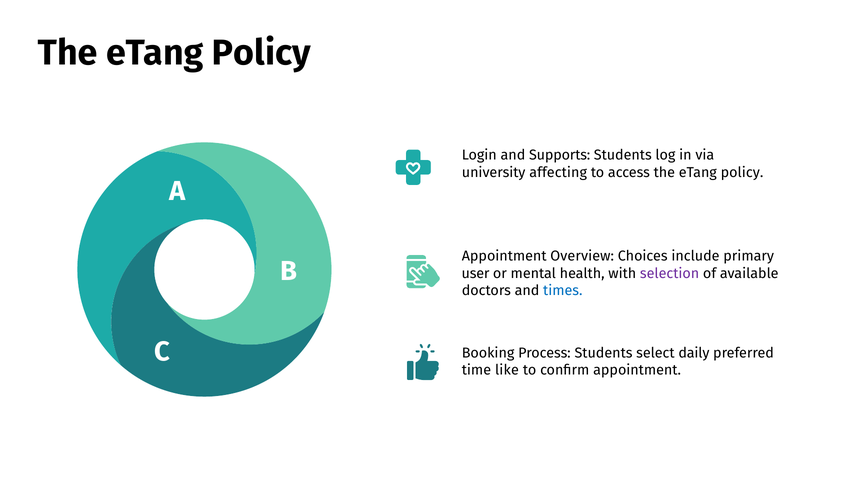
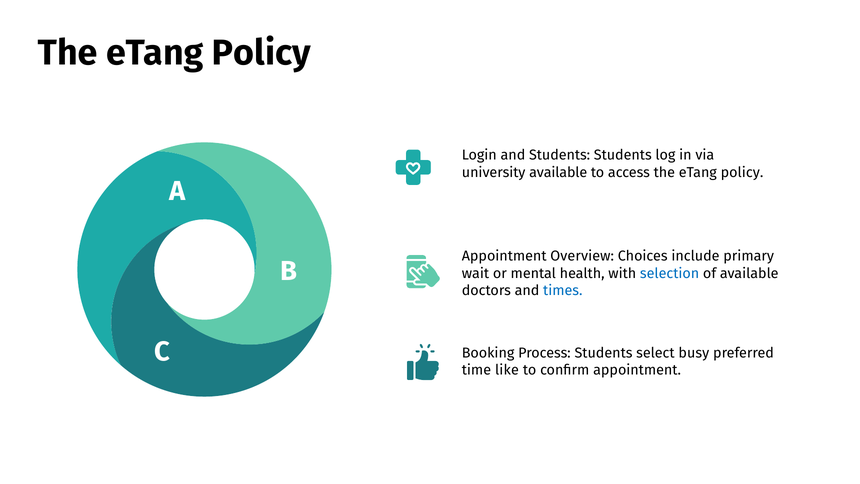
and Supports: Supports -> Students (560, 155)
university affecting: affecting -> available (558, 172)
user: user -> wait (475, 273)
selection colour: purple -> blue (670, 273)
daily: daily -> busy (694, 353)
